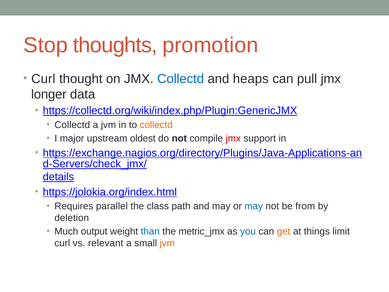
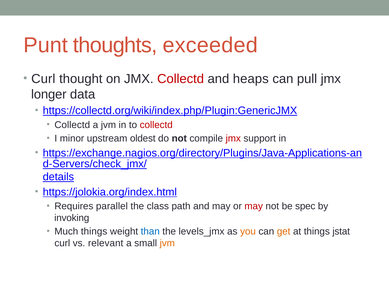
Stop: Stop -> Punt (46, 45)
promotion: promotion -> exceeded (210, 45)
Collectd colour: blue -> red (181, 79)
collectd colour: orange -> red (156, 125)
major: major -> minor (72, 138)
may colour: blue -> red (254, 206)
from: from -> spec (305, 206)
deletion: deletion -> invoking (72, 218)
Much output: output -> things (94, 231)
metric_jmx: metric_jmx -> levels_jmx (202, 231)
you colour: blue -> orange (248, 231)
limit: limit -> jstat (341, 231)
